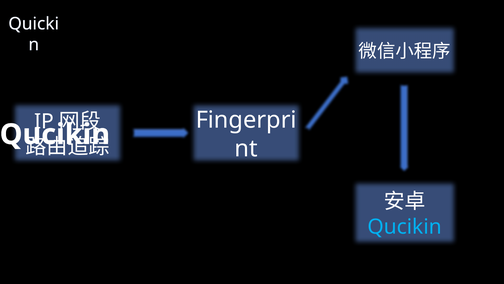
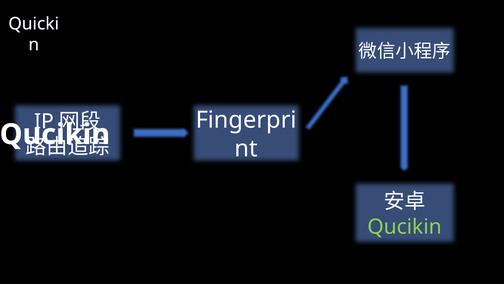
Qucikin colour: light blue -> light green (405, 226)
